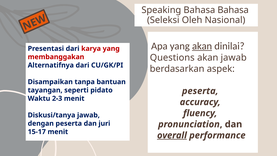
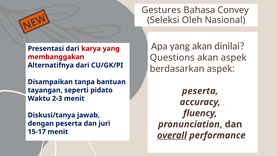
Speaking: Speaking -> Gestures (161, 10)
Bahasa Bahasa: Bahasa -> Convey (233, 10)
akan underline: present -> none (202, 46)
akan jawab: jawab -> aspek (234, 58)
